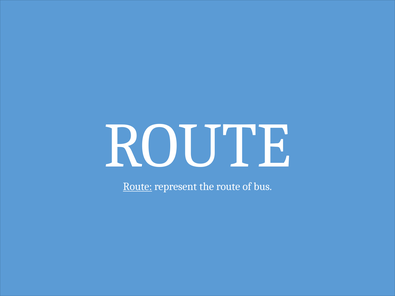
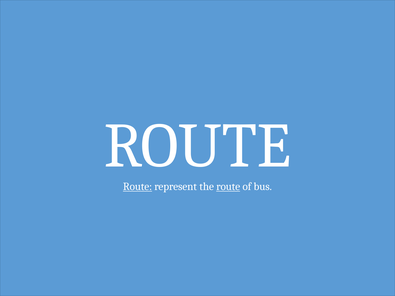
route underline: none -> present (228, 187)
